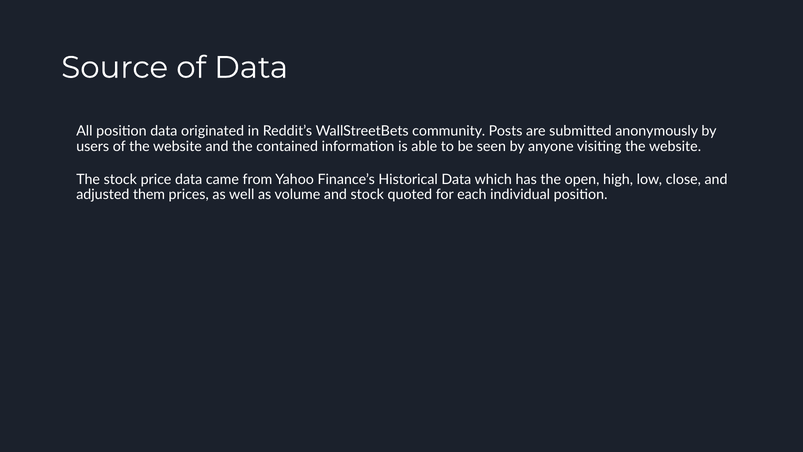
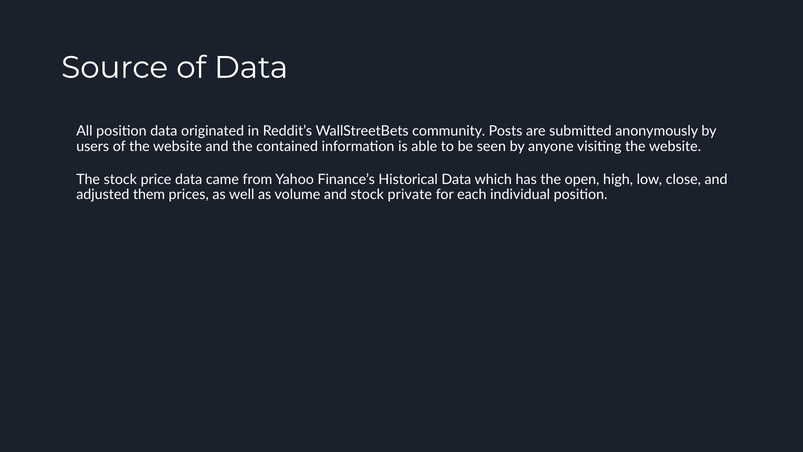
quoted: quoted -> private (410, 195)
